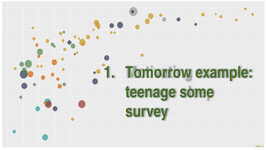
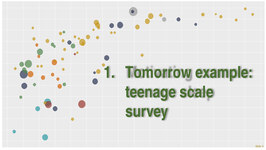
some: some -> scale (197, 92)
